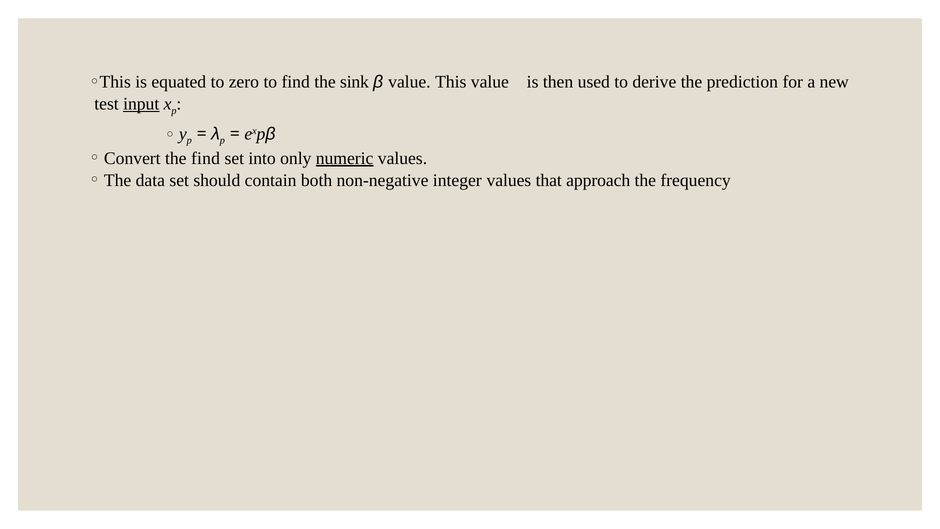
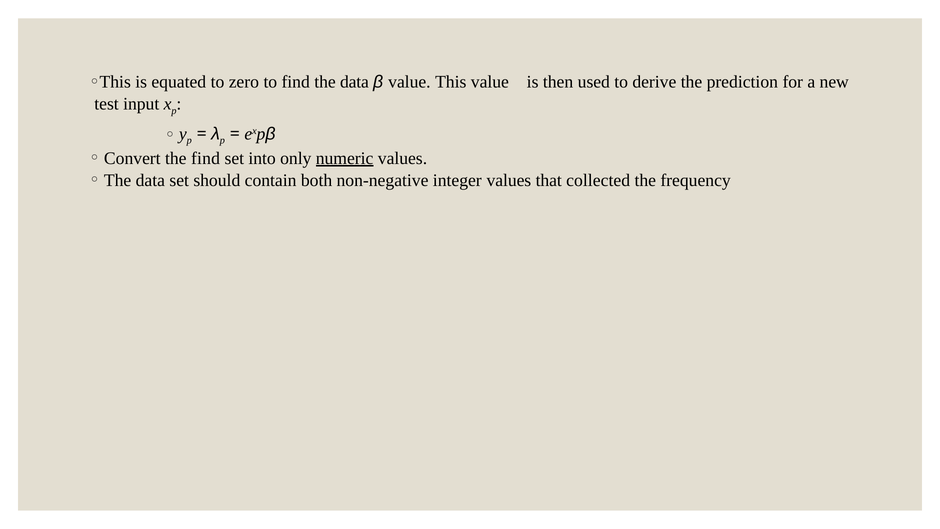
find the sink: sink -> data (354, 82)
input underline: present -> none (141, 104)
approach: approach -> collected (598, 180)
